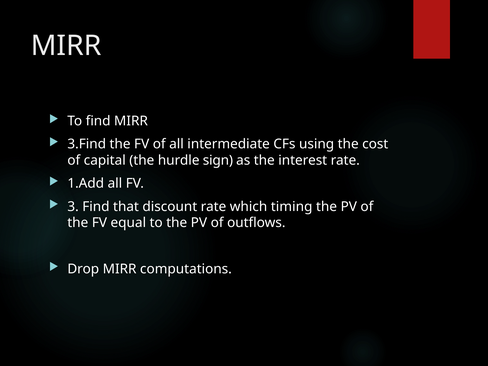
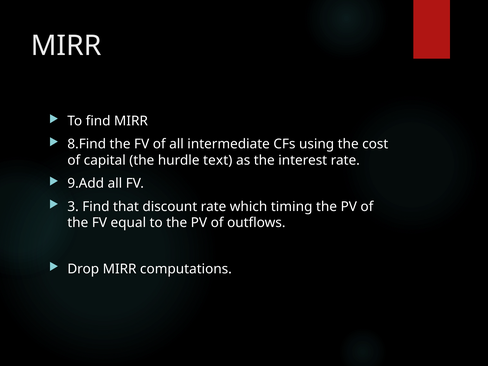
3.Find: 3.Find -> 8.Find (87, 144)
sign: sign -> text (218, 160)
1.Add: 1.Add -> 9.Add (86, 183)
